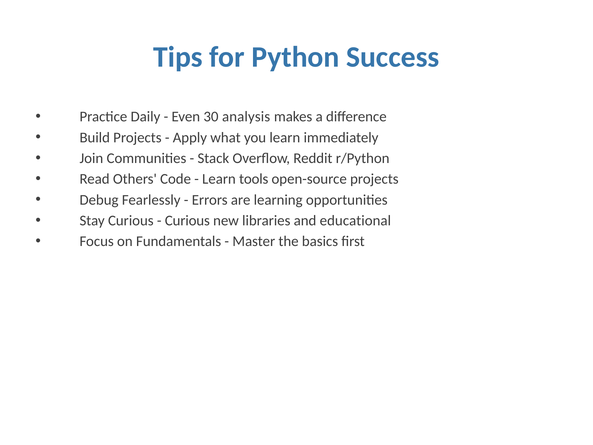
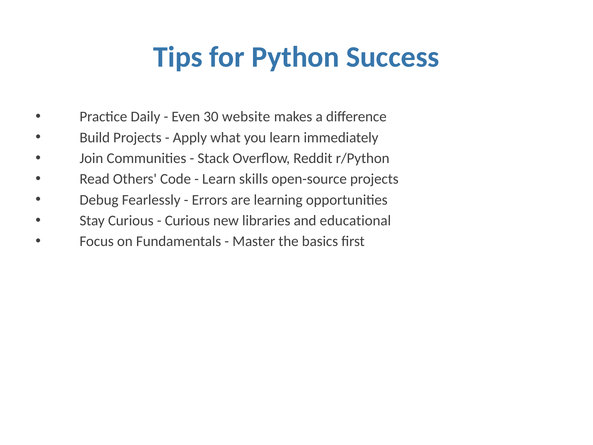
analysis: analysis -> website (246, 117)
tools: tools -> skills (254, 179)
